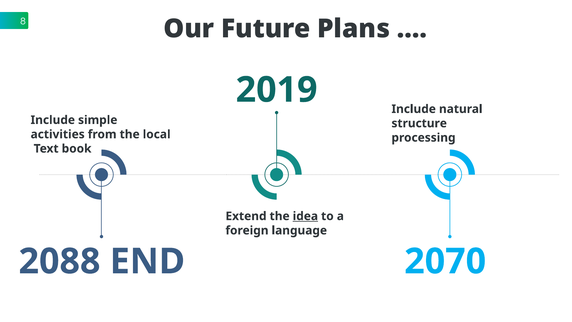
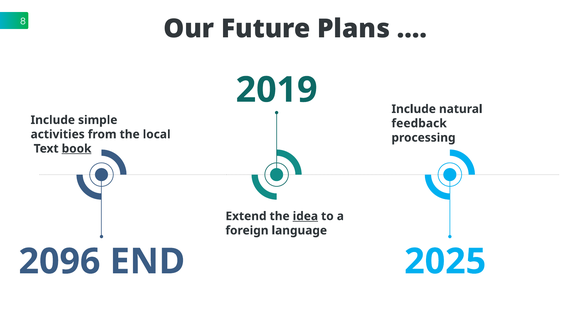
structure: structure -> feedback (419, 123)
book underline: none -> present (77, 149)
2088: 2088 -> 2096 (60, 261)
2070: 2070 -> 2025 (445, 261)
